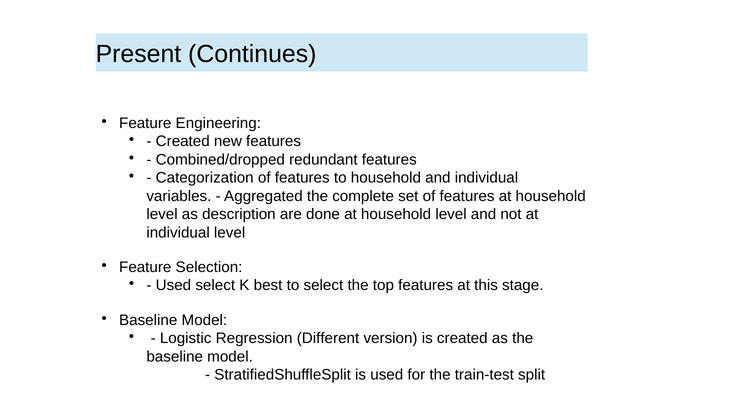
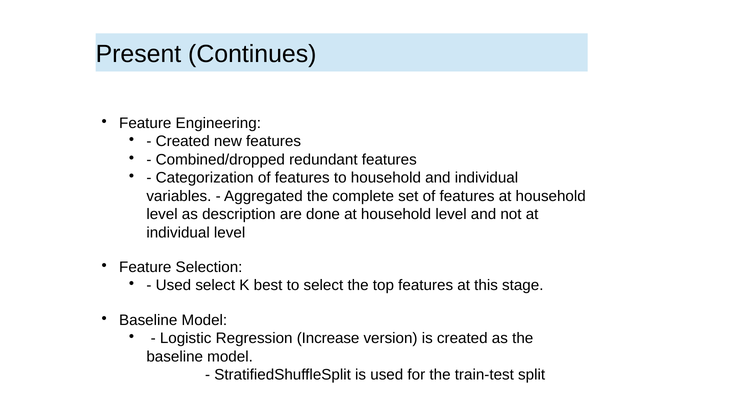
Different: Different -> Increase (328, 338)
